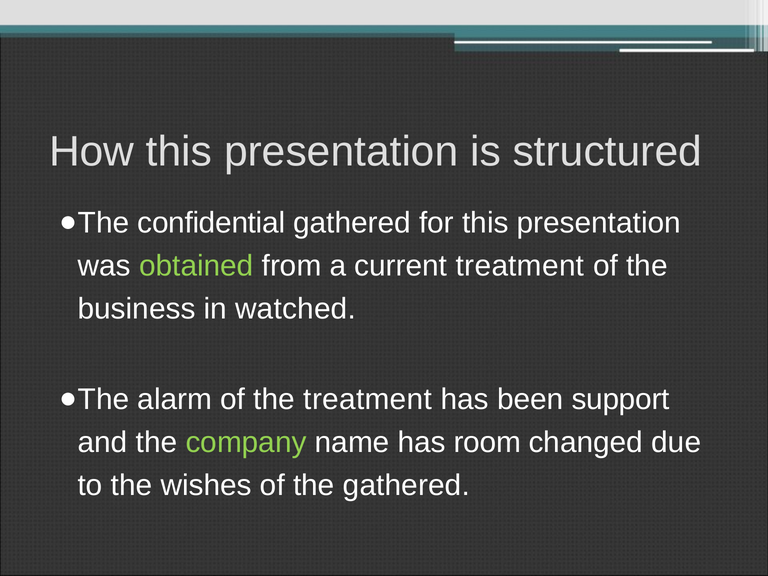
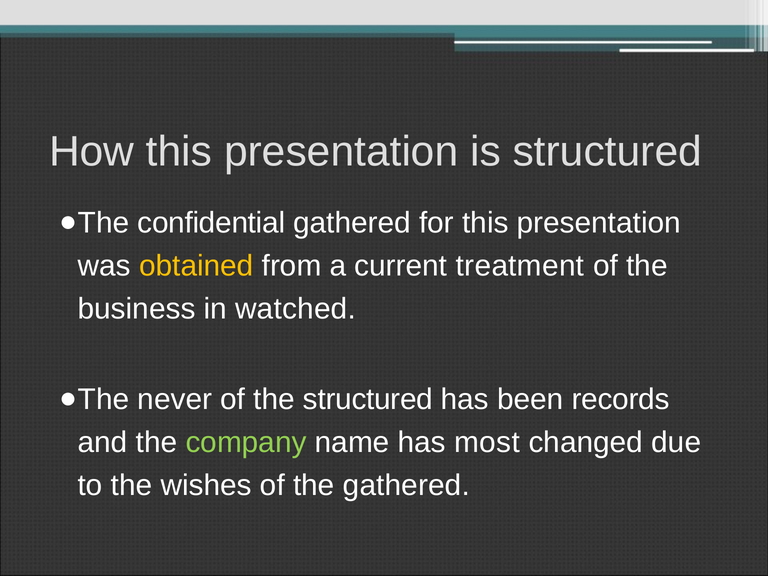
obtained colour: light green -> yellow (196, 266)
alarm: alarm -> never (175, 399)
the treatment: treatment -> structured (368, 399)
support: support -> records (621, 399)
room: room -> most (487, 442)
